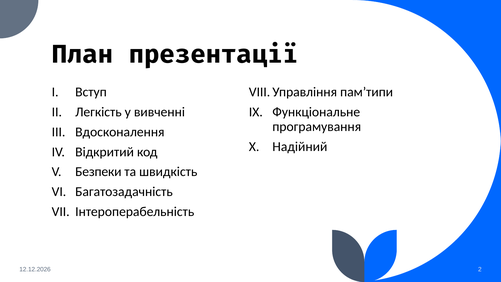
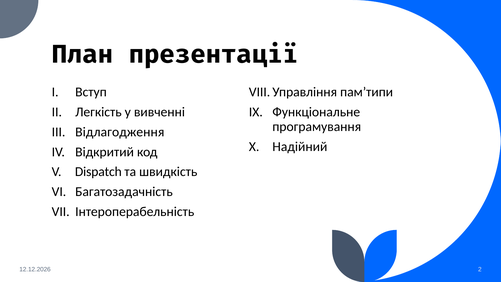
Вдосконалення: Вдосконалення -> Відлагодження (120, 132)
Безпеки: Безпеки -> Dispatch (98, 172)
